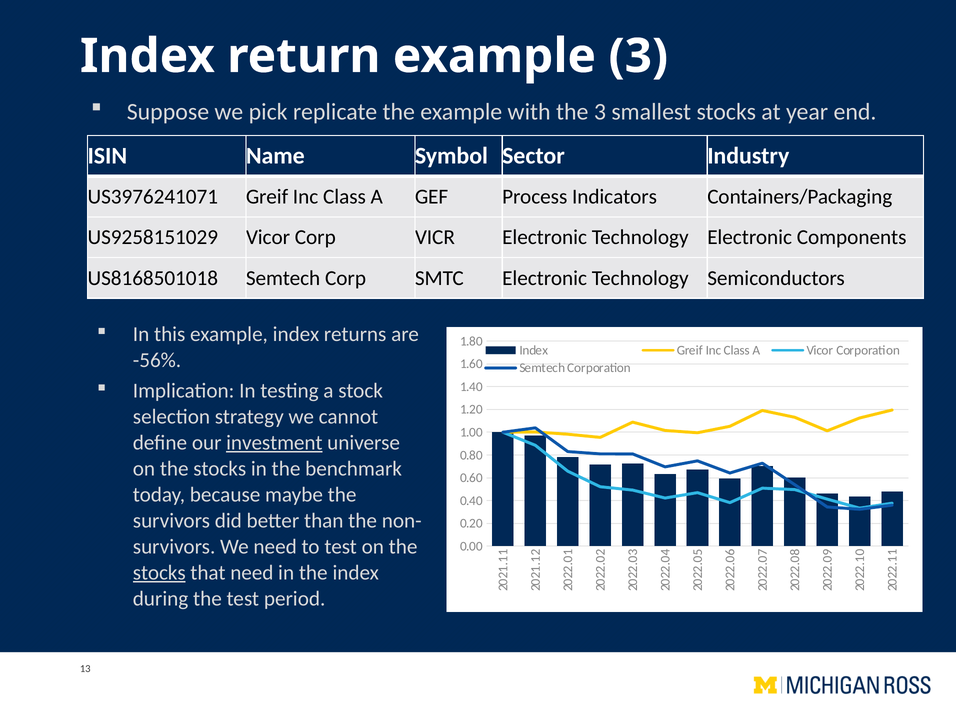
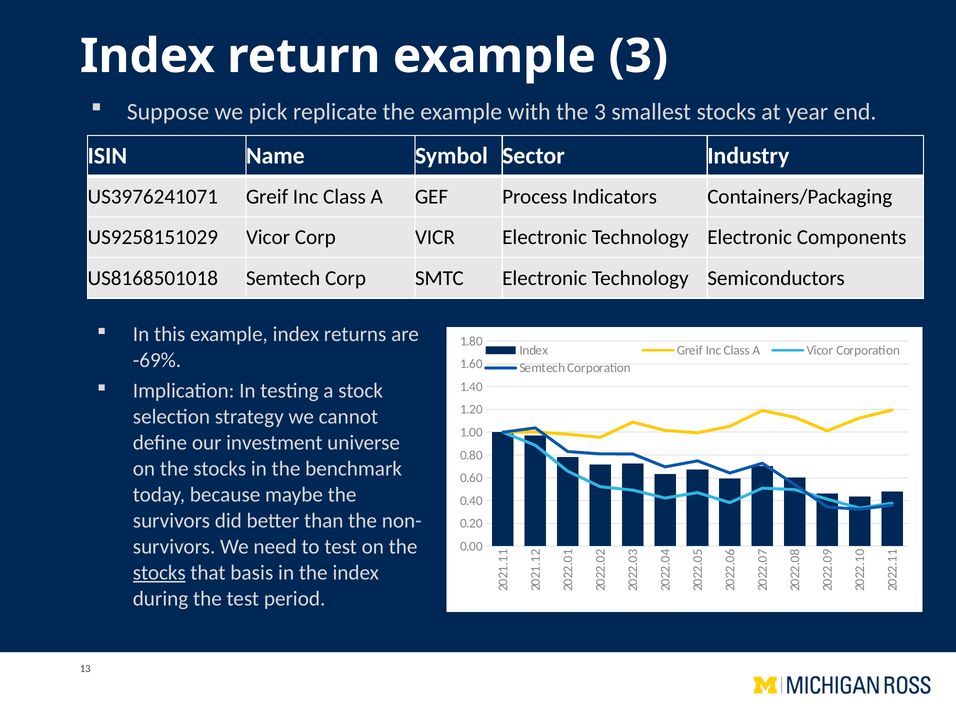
-56%: -56% -> -69% (157, 360)
investment underline: present -> none (274, 443)
that need: need -> basis (252, 573)
